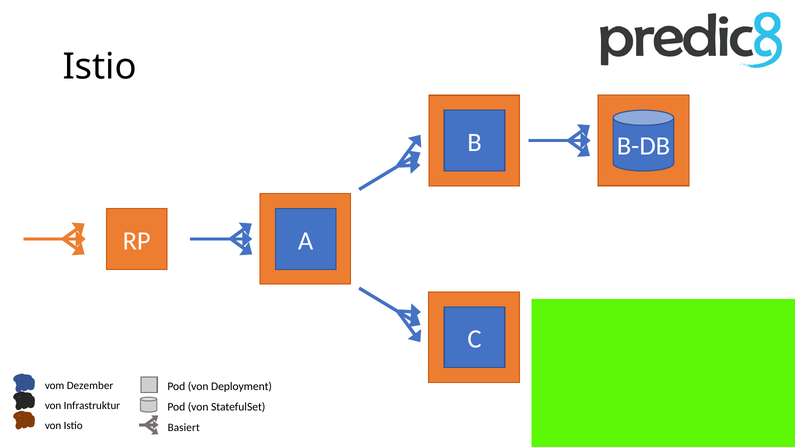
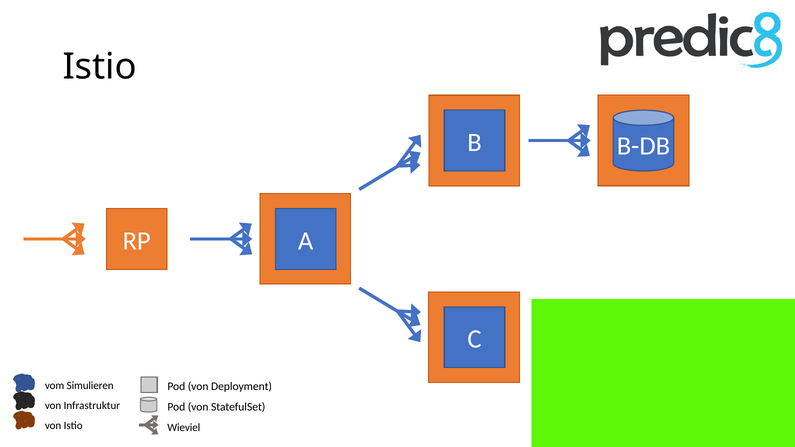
Dezember: Dezember -> Simulieren (90, 386)
Basiert: Basiert -> Wieviel (184, 428)
